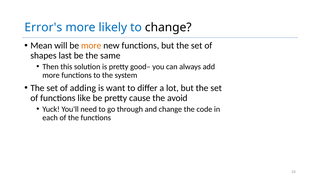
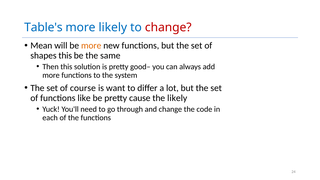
Error's: Error's -> Table's (43, 28)
change colour: black -> red (168, 28)
shapes last: last -> this (65, 56)
adding: adding -> course (83, 88)
the avoid: avoid -> likely (177, 98)
